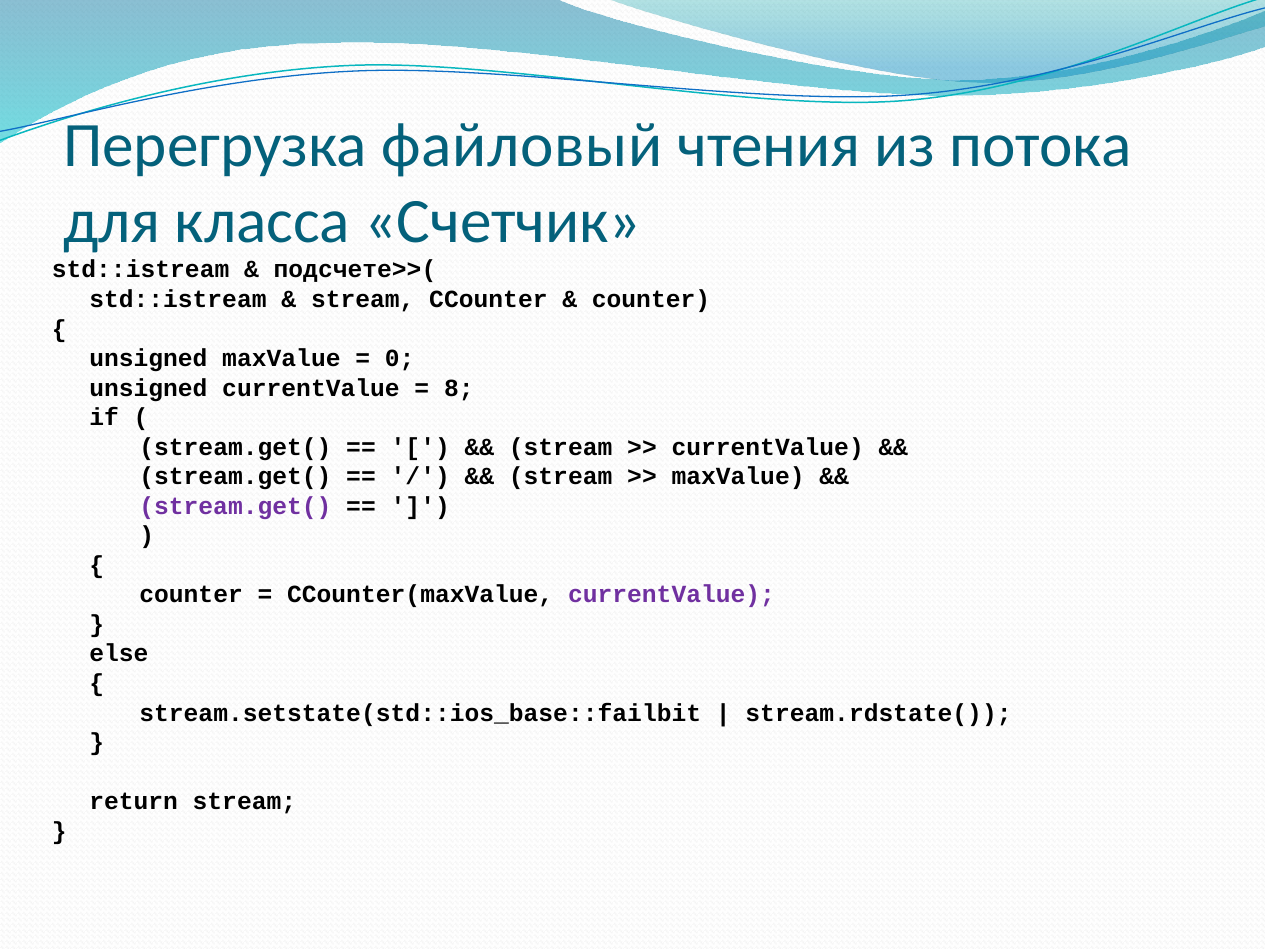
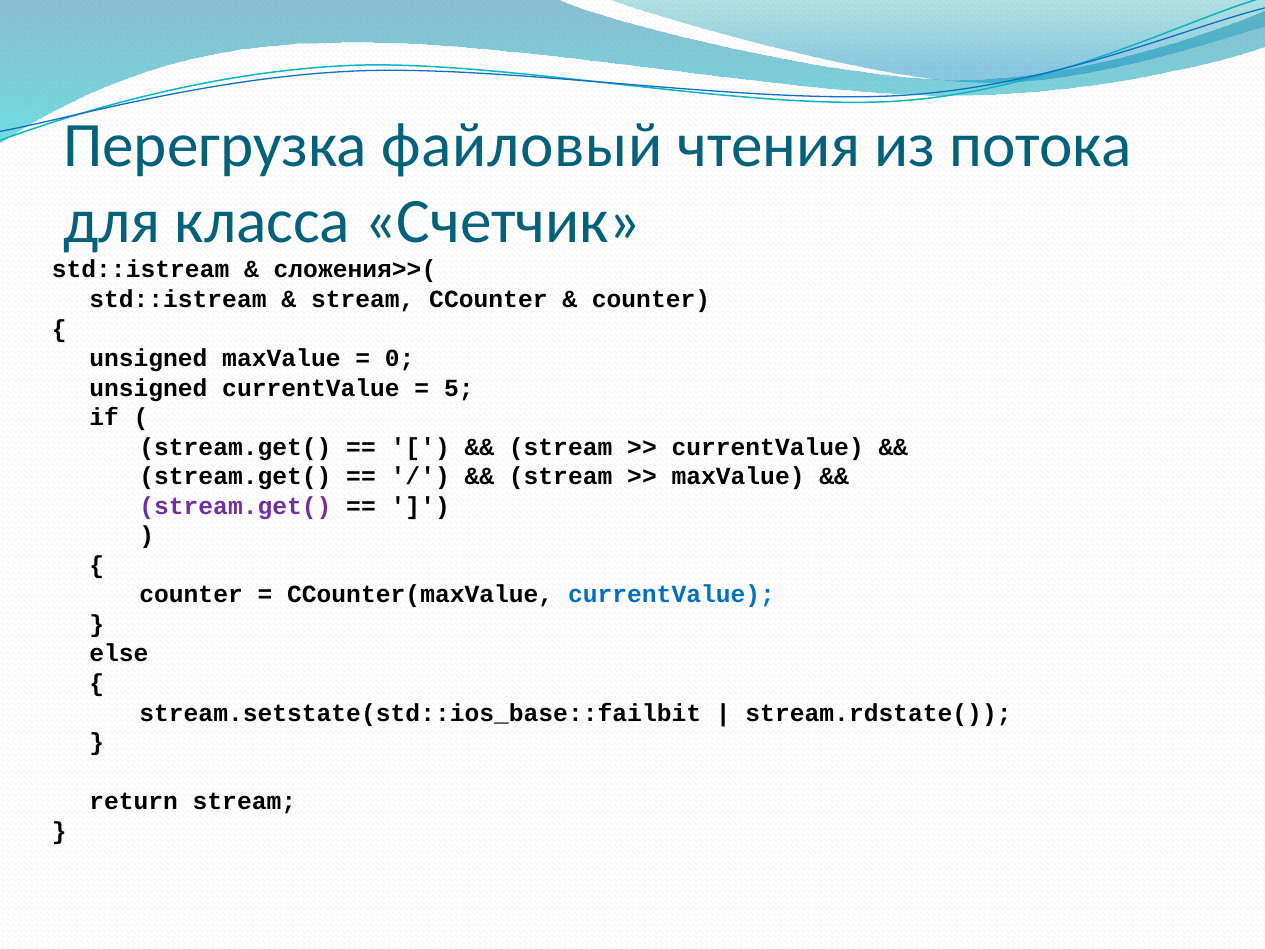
подсчете>>(: подсчете>>( -> сложения>>( (355, 270)
8: 8 -> 5 (459, 388)
currentValue colour: purple -> blue (672, 595)
